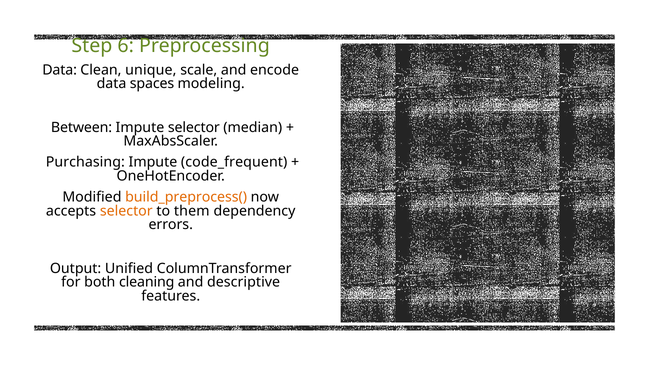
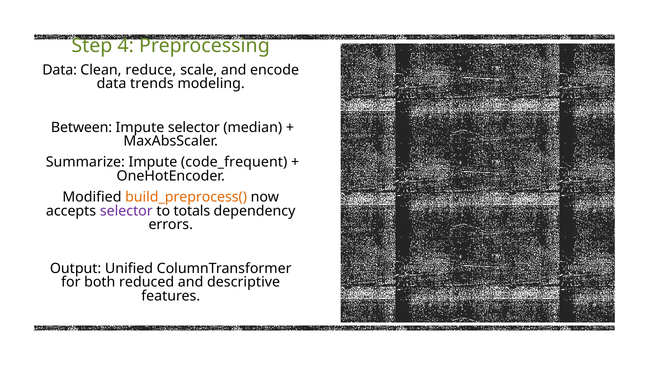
6: 6 -> 4 (126, 46)
unique: unique -> reduce (151, 70)
spaces: spaces -> trends (152, 84)
Purchasing: Purchasing -> Summarize (85, 162)
selector colour: orange -> purple (126, 211)
them: them -> totals (192, 211)
cleaning: cleaning -> reduced (147, 282)
